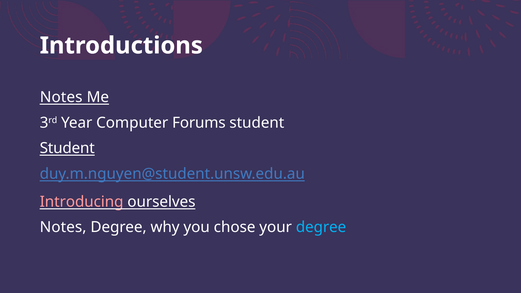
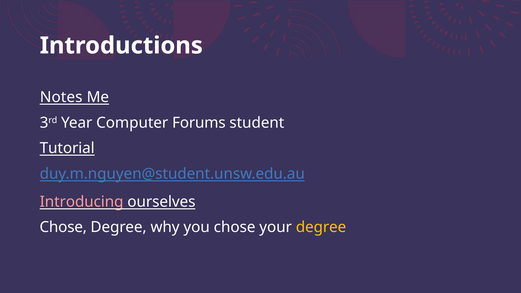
Student: Student -> Tutorial (67, 148)
Notes: Notes -> Chose (63, 227)
degree colour: light blue -> yellow (321, 227)
